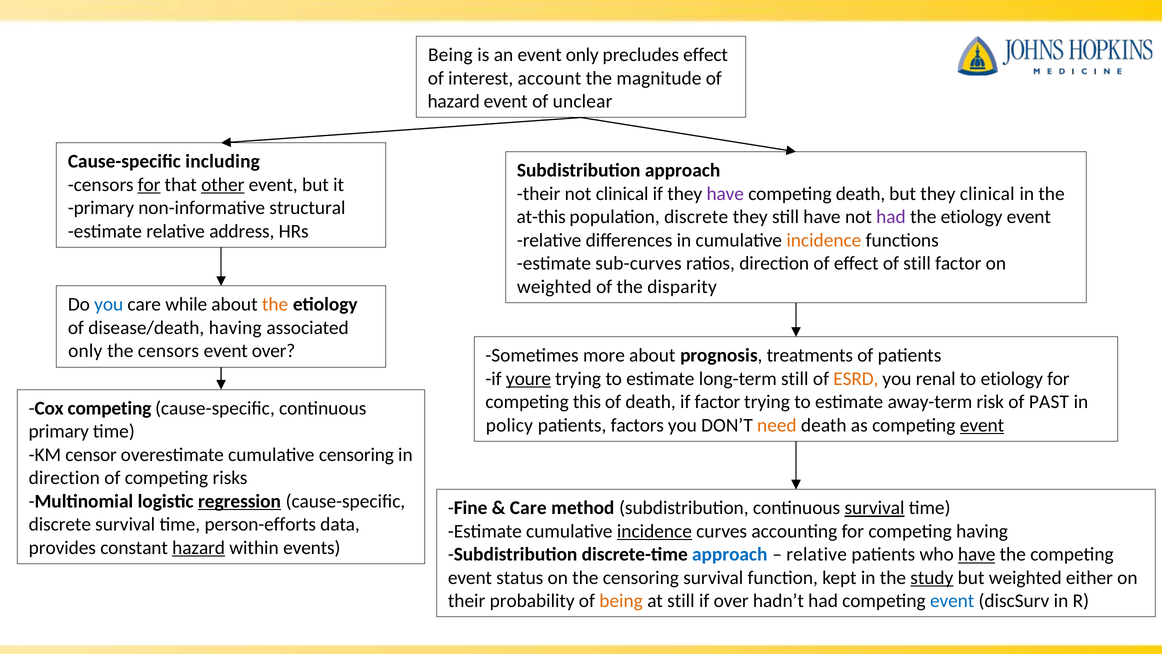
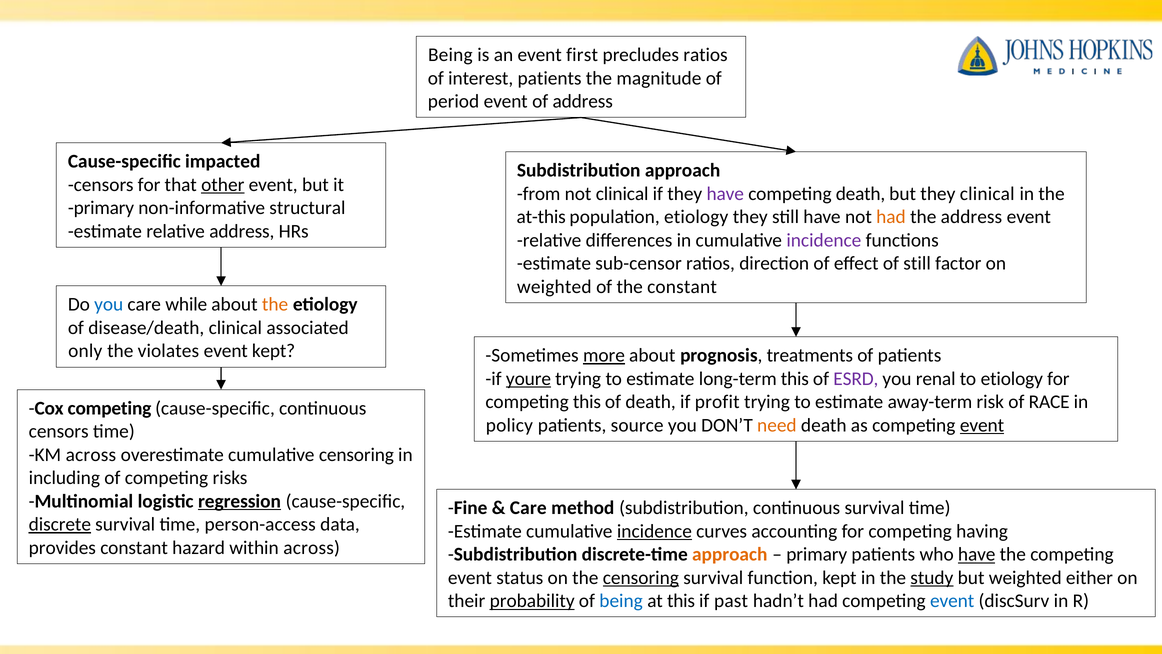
event only: only -> first (582, 55)
precludes effect: effect -> ratios (706, 55)
interest account: account -> patients (550, 78)
hazard: hazard -> period (454, 101)
of unclear: unclear -> address (583, 101)
including: including -> impacted (223, 161)
for underline: present -> none (149, 185)
their: their -> from (539, 194)
population discrete: discrete -> etiology (696, 217)
had colour: purple -> orange (891, 217)
etiology: etiology -> address (971, 217)
incidence colour: orange -> purple (824, 240)
sub-curves: sub-curves -> sub-censor (639, 263)
the disparity: disparity -> constant (682, 286)
disease/death having: having -> clinical (235, 328)
the censors: censors -> violates (168, 351)
event over: over -> kept (274, 351)
more underline: none -> present (604, 355)
long-term still: still -> this (795, 378)
ESRD colour: orange -> purple (856, 378)
if factor: factor -> profit (717, 402)
PAST: PAST -> RACE (1049, 402)
factors: factors -> source (637, 425)
primary: primary -> censors (59, 431)
KM censor: censor -> across (91, 454)
direction: direction -> including (64, 478)
survival underline: present -> none (874, 508)
discrete underline: none -> present (60, 524)
person-efforts: person-efforts -> person-access (260, 524)
hazard underline: present -> none (199, 547)
within events: events -> across (312, 547)
approach colour: blue -> orange (730, 554)
relative: relative -> primary (817, 554)
censoring underline: none -> present (641, 577)
probability underline: none -> present (532, 601)
being colour: orange -> blue (621, 601)
at still: still -> this (681, 601)
if over: over -> past (731, 601)
